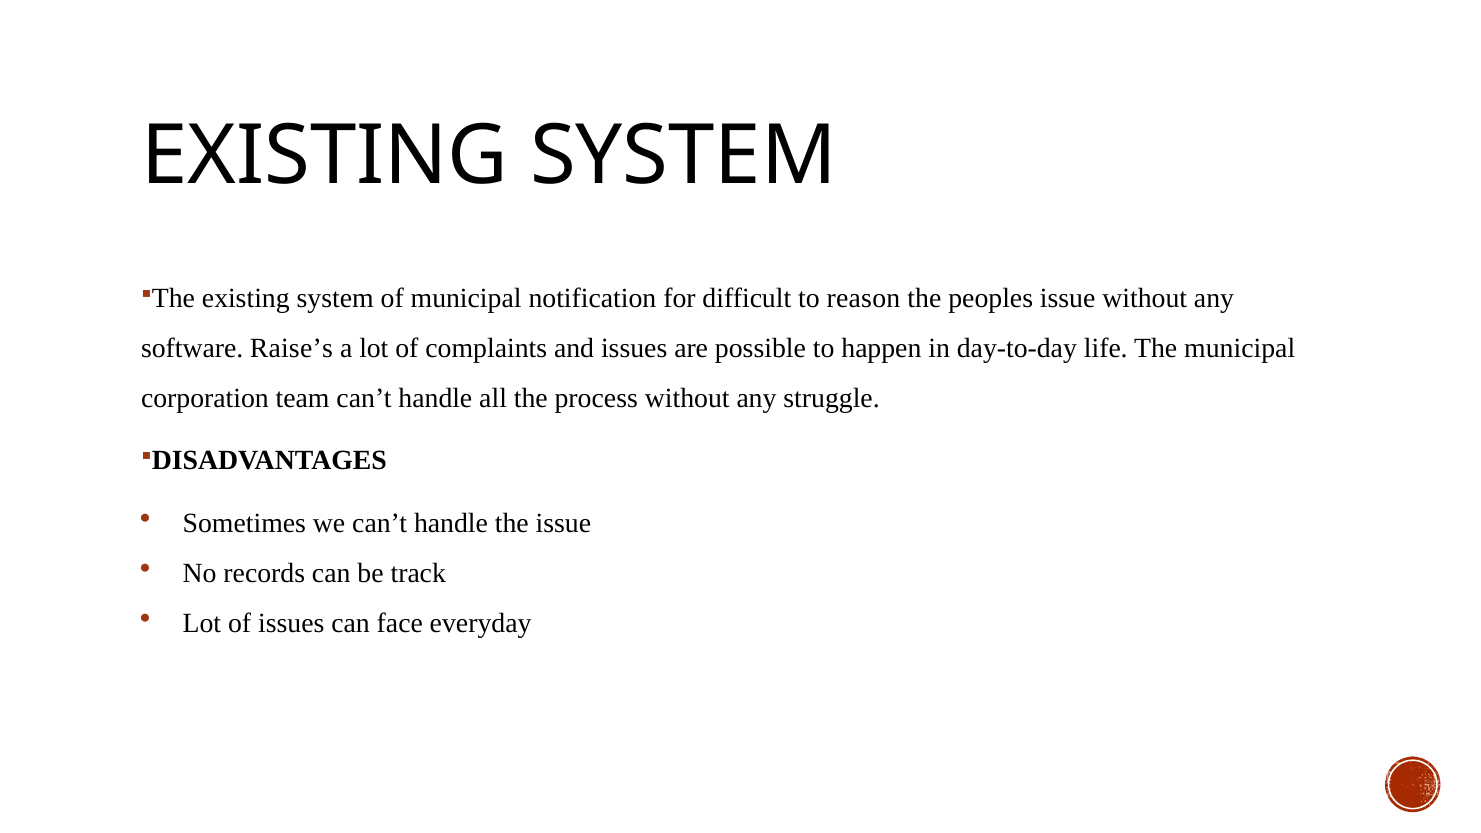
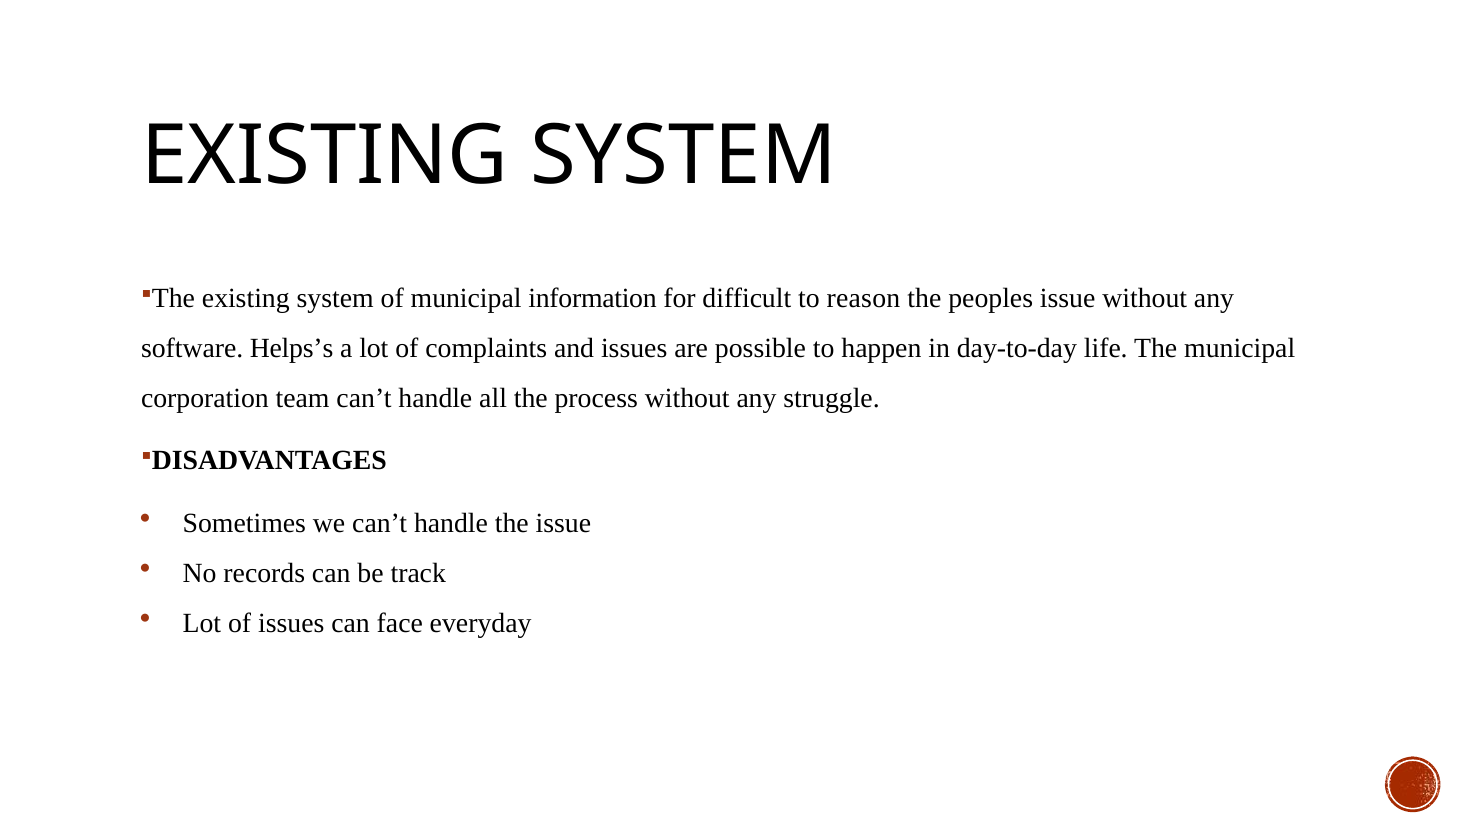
notification: notification -> information (593, 299)
Raise’s: Raise’s -> Helps’s (292, 349)
